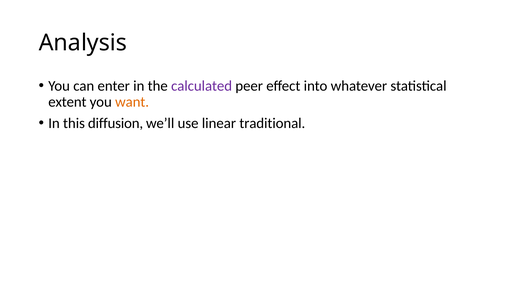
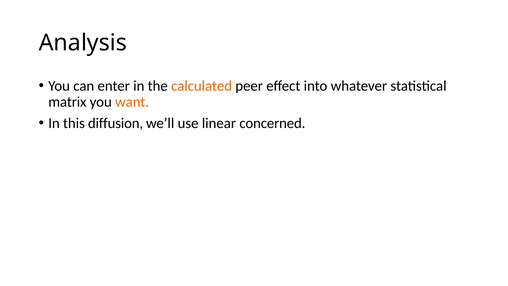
calculated colour: purple -> orange (202, 86)
extent: extent -> matrix (67, 102)
traditional: traditional -> concerned (272, 123)
